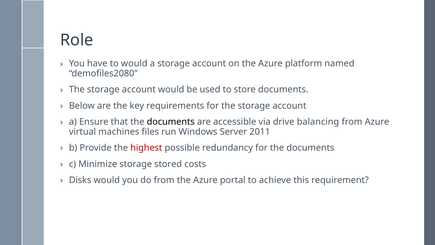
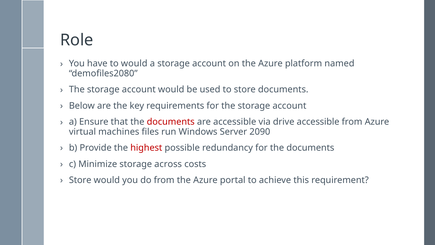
documents colour: black -> red (171, 122)
drive balancing: balancing -> accessible (318, 122)
2011: 2011 -> 2090 (260, 132)
stored: stored -> across (168, 164)
Disks: Disks -> Store (80, 180)
